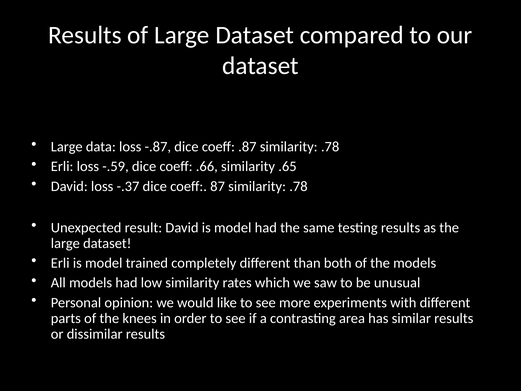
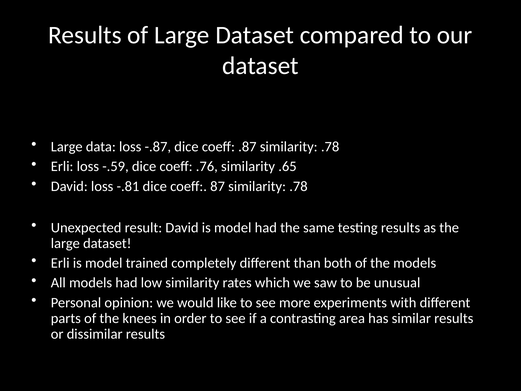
.66: .66 -> .76 (207, 166)
-.37: -.37 -> -.81 (128, 186)
